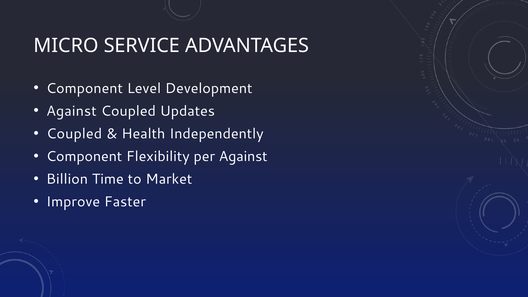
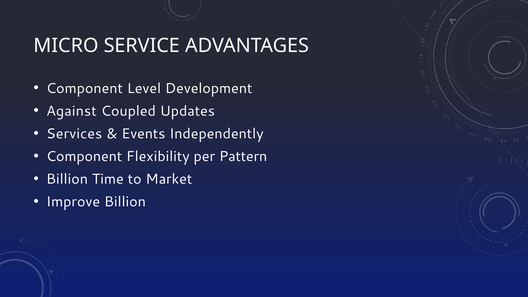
Coupled: Coupled -> Services (74, 134)
Health: Health -> Events (143, 134)
per Against: Against -> Pattern (243, 156)
Improve Faster: Faster -> Billion (125, 202)
